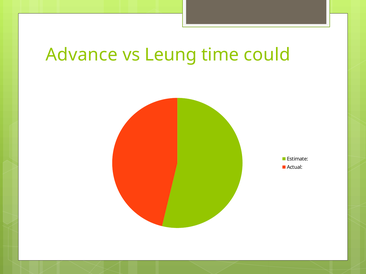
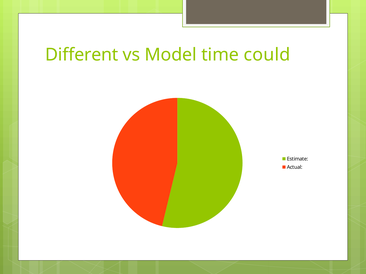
Advance: Advance -> Different (82, 55)
Leung: Leung -> Model (171, 55)
